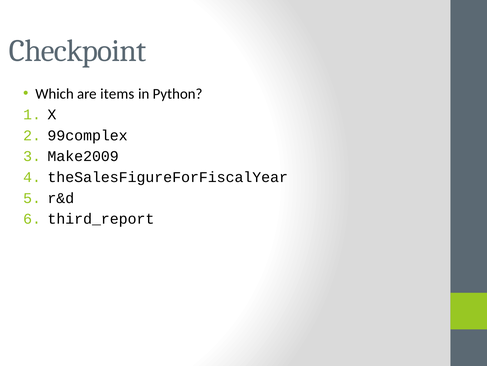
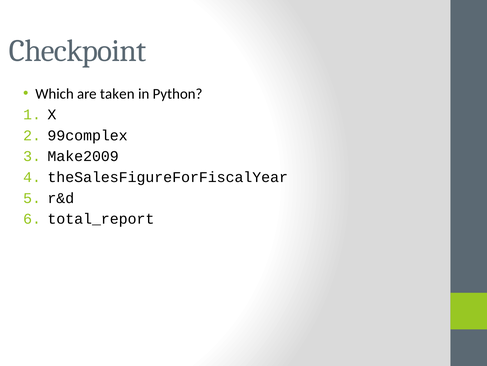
items: items -> taken (117, 94)
third_report: third_report -> total_report (101, 218)
